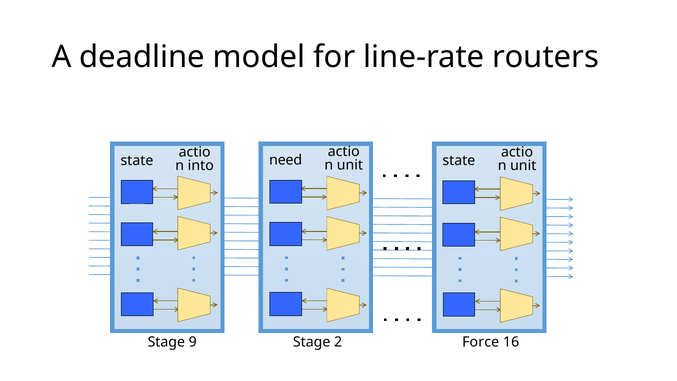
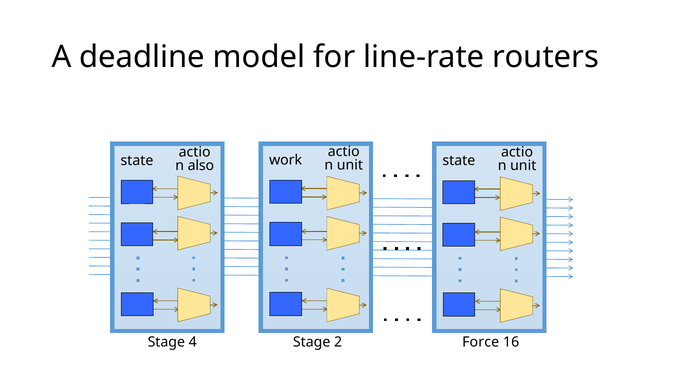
need: need -> work (286, 160)
into: into -> also (201, 166)
9: 9 -> 4 (193, 342)
